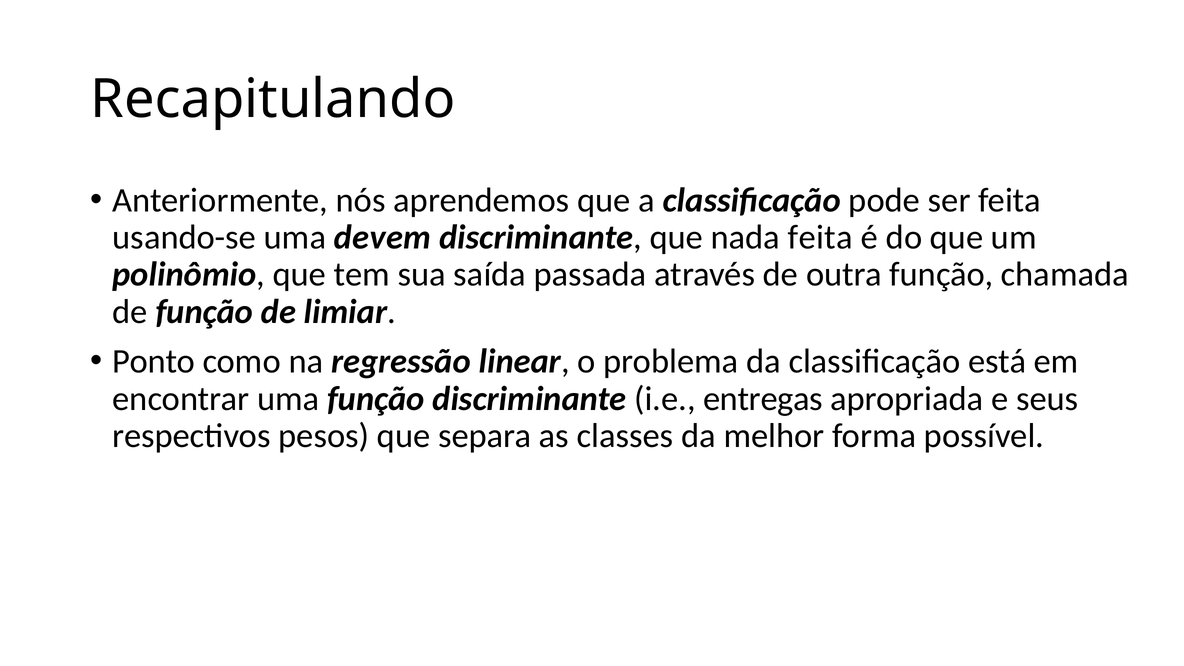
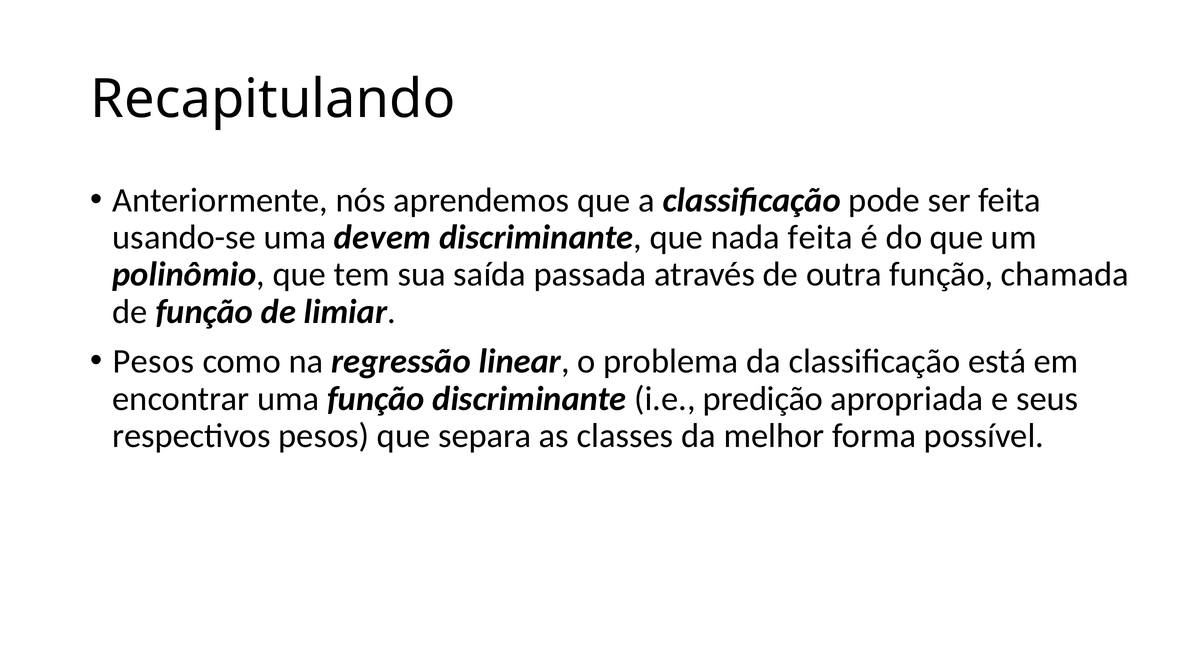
Ponto: Ponto -> Pesos (153, 361)
entregas: entregas -> predição (763, 399)
